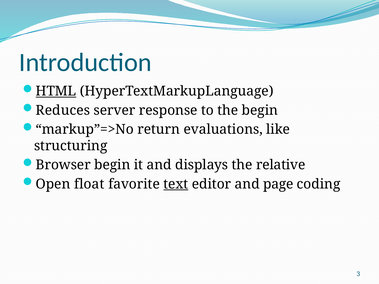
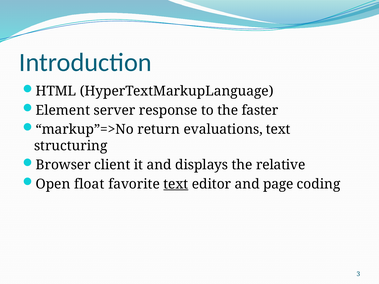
HTML underline: present -> none (56, 91)
Reduces: Reduces -> Element (63, 110)
the begin: begin -> faster (260, 110)
evaluations like: like -> text (278, 130)
Browser begin: begin -> client (112, 165)
